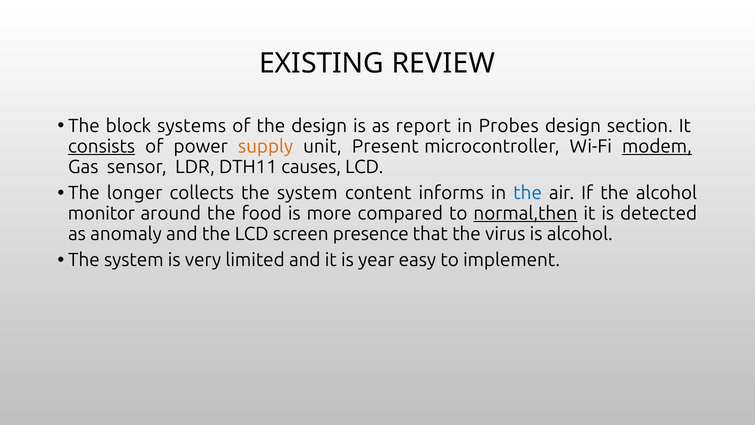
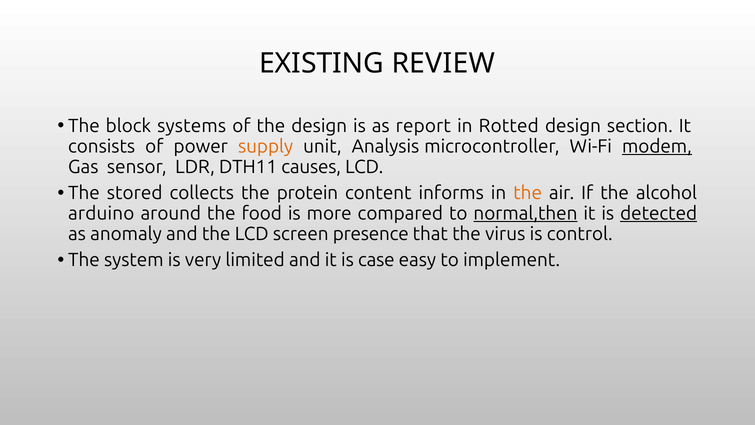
Probes: Probes -> Rotted (509, 126)
consists underline: present -> none (102, 146)
Present: Present -> Analysis (385, 146)
longer: longer -> stored (135, 193)
collects the system: system -> protein (307, 193)
the colour: blue -> orange (528, 193)
monitor: monitor -> arduino (101, 213)
detected underline: none -> present (659, 213)
is alcohol: alcohol -> control (580, 234)
year: year -> case (376, 260)
